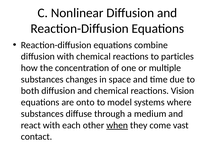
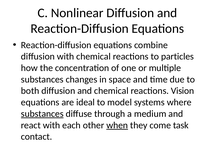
onto: onto -> ideal (86, 102)
substances underline: none -> present (42, 114)
vast: vast -> task (181, 125)
